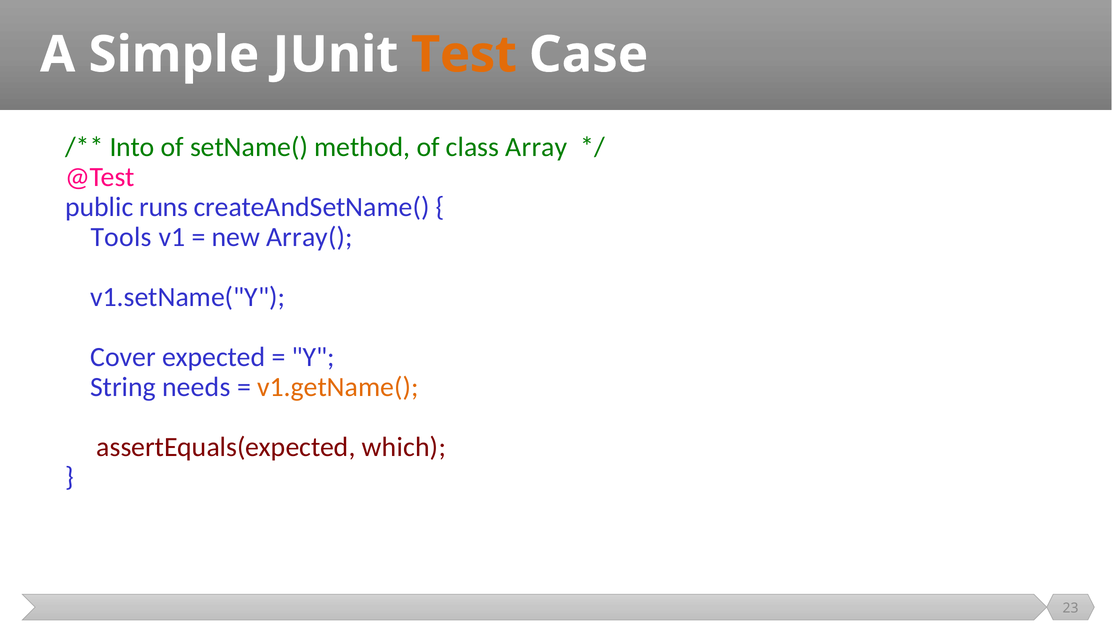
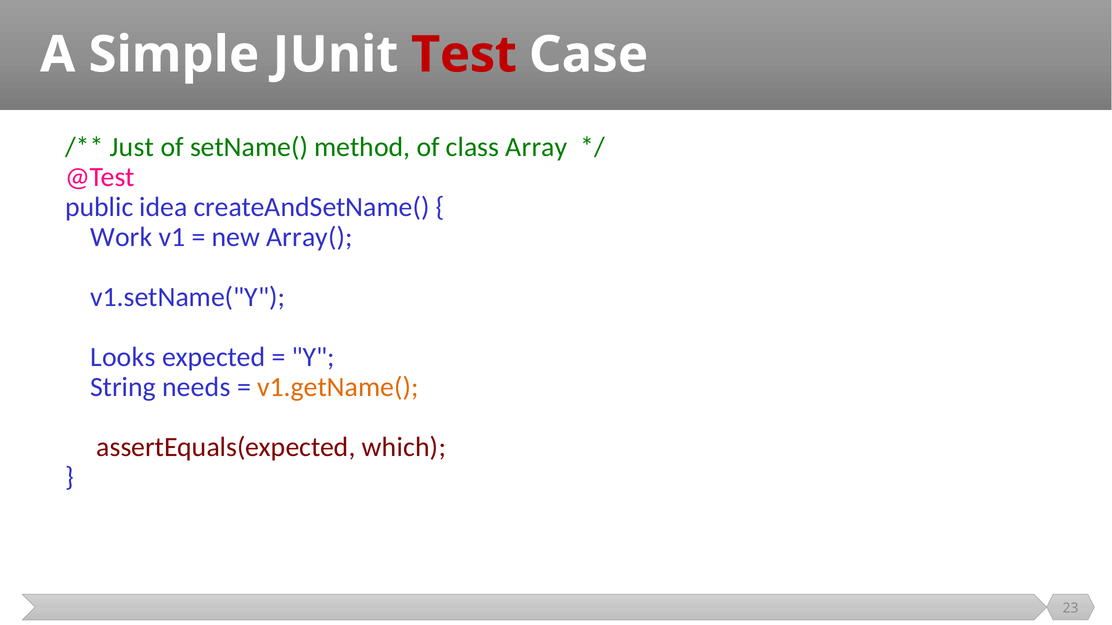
Test colour: orange -> red (464, 55)
Into: Into -> Just (132, 147)
runs: runs -> idea (163, 207)
Tools: Tools -> Work (121, 237)
Cover: Cover -> Looks (123, 357)
